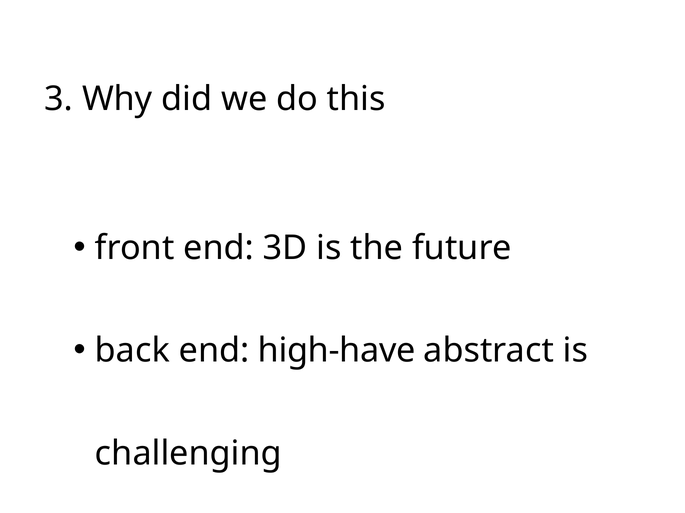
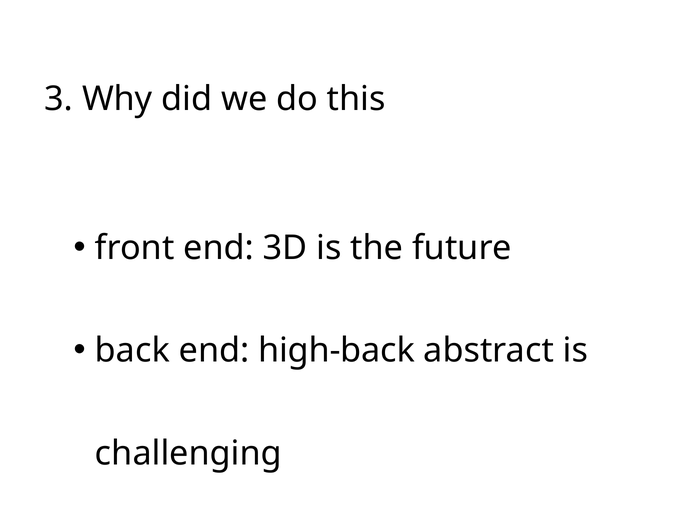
high-have: high-have -> high-back (337, 351)
